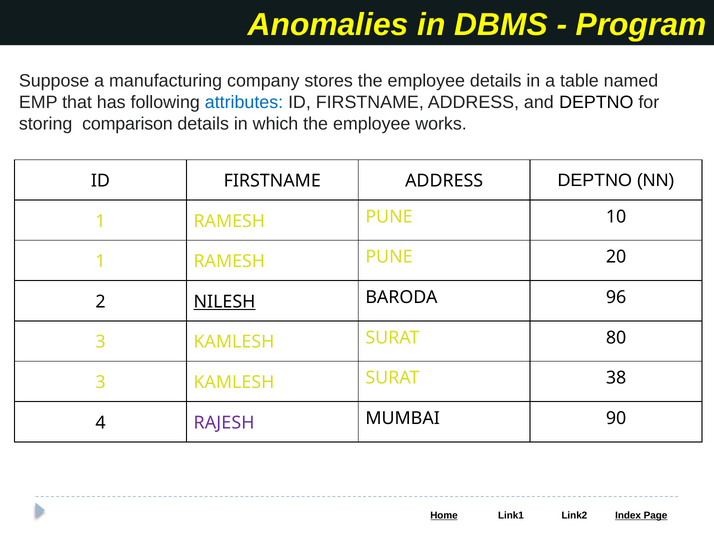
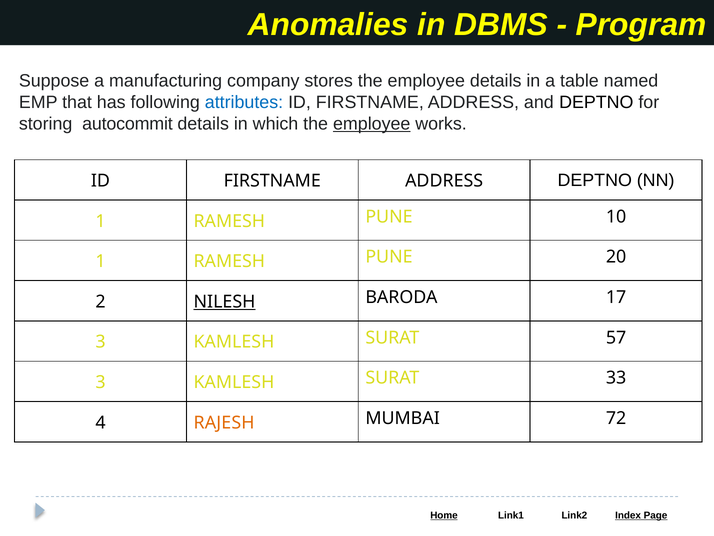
comparison: comparison -> autocommit (127, 124)
employee underline: none -> present (372, 124)
96: 96 -> 17 (616, 297)
80: 80 -> 57 (616, 337)
38: 38 -> 33 (616, 378)
RAJESH colour: purple -> orange (224, 422)
90: 90 -> 72 (616, 418)
